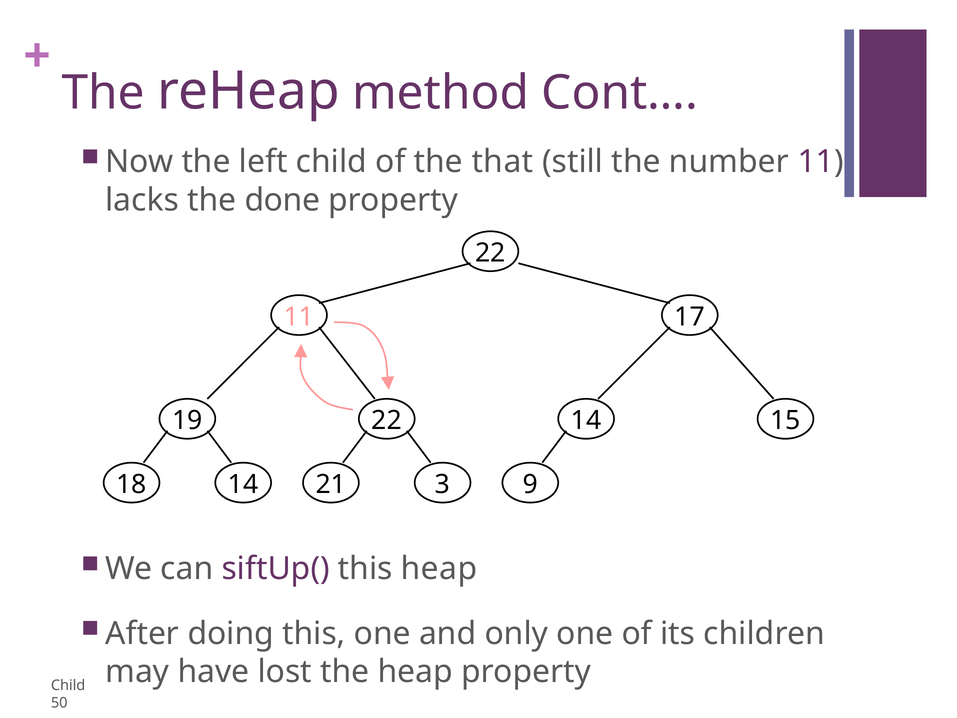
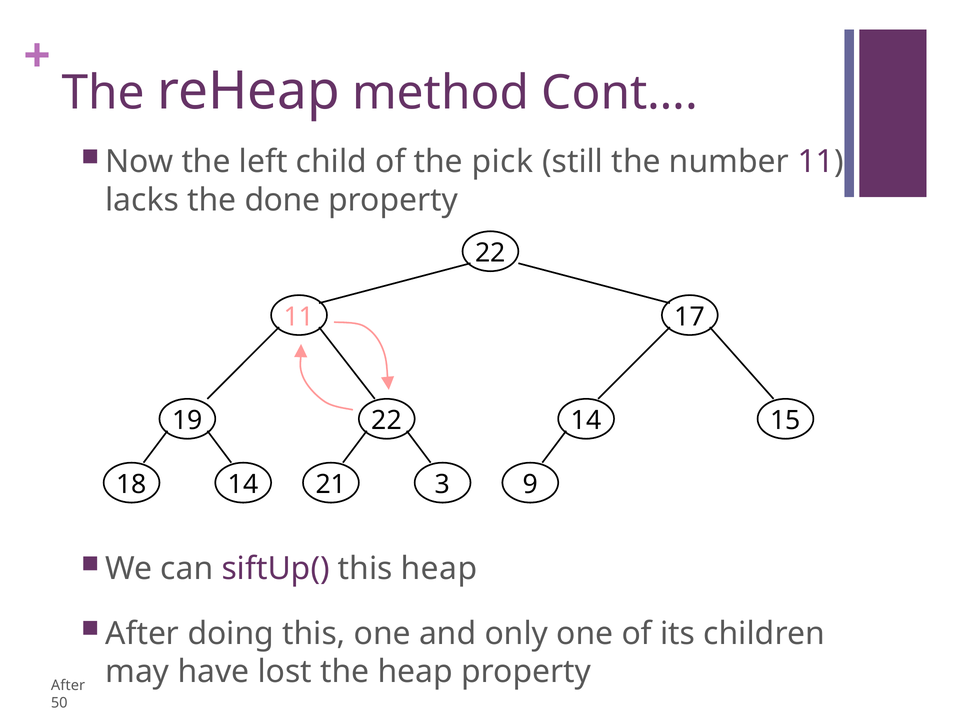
that: that -> pick (502, 162)
Child: Child -> After (68, 685)
